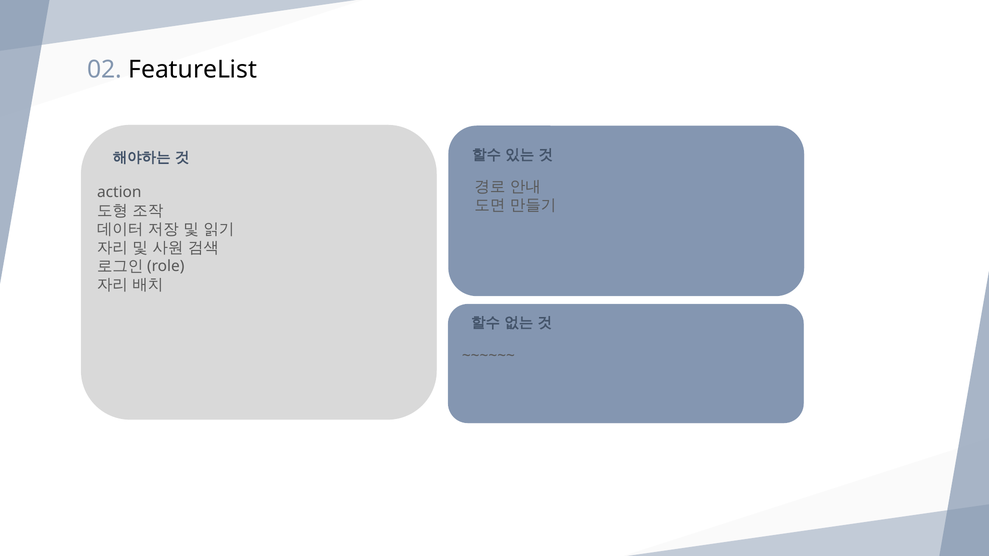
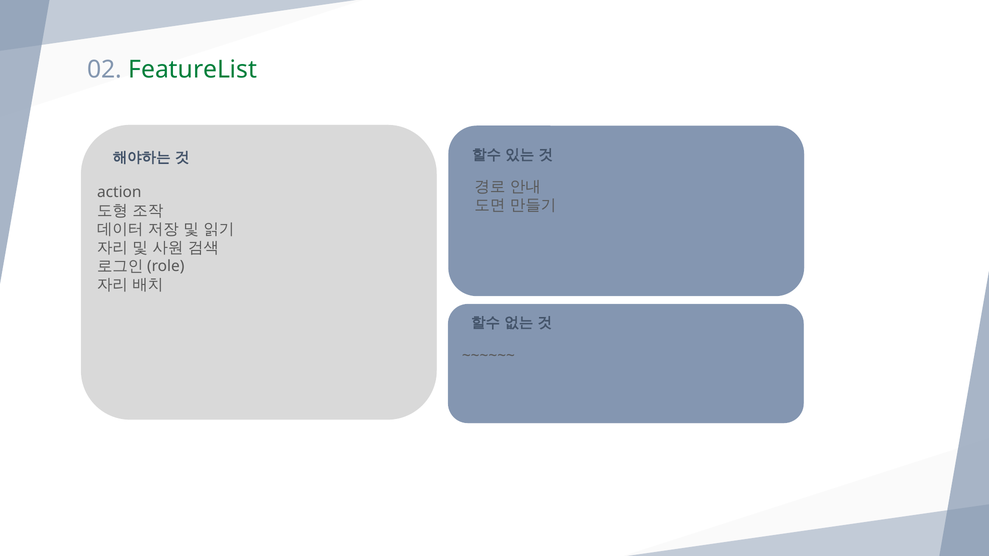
FeatureList colour: black -> green (193, 70)
